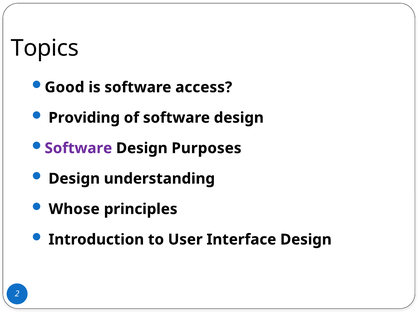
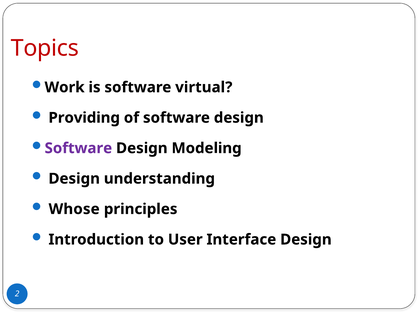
Topics colour: black -> red (45, 48)
Good: Good -> Work (65, 87)
access: access -> virtual (204, 87)
Purposes: Purposes -> Modeling (207, 148)
